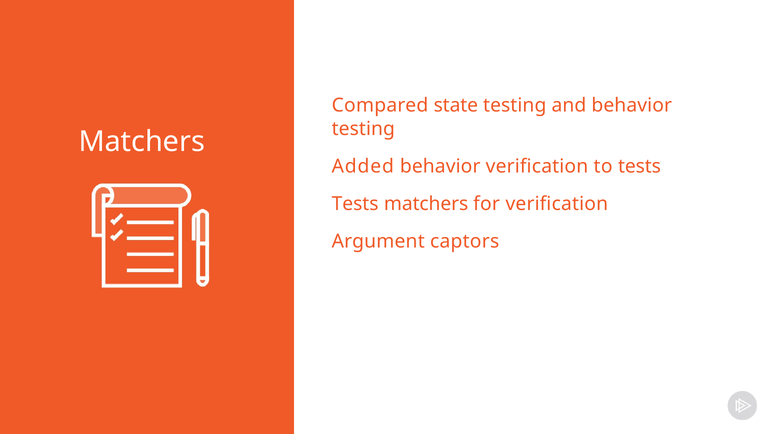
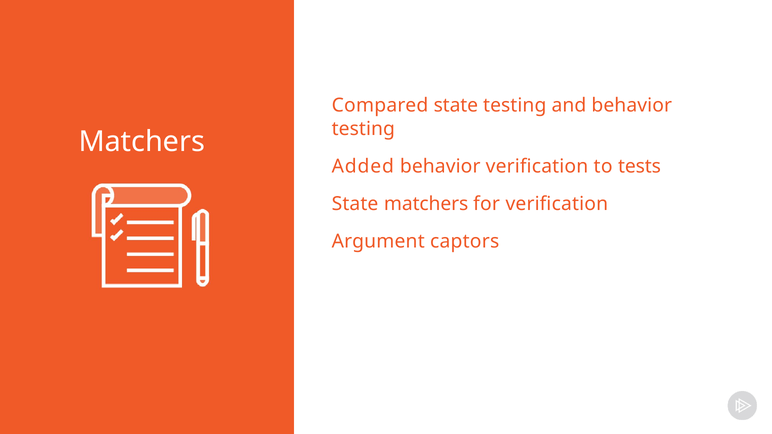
Tests: Tests -> State (355, 204)
